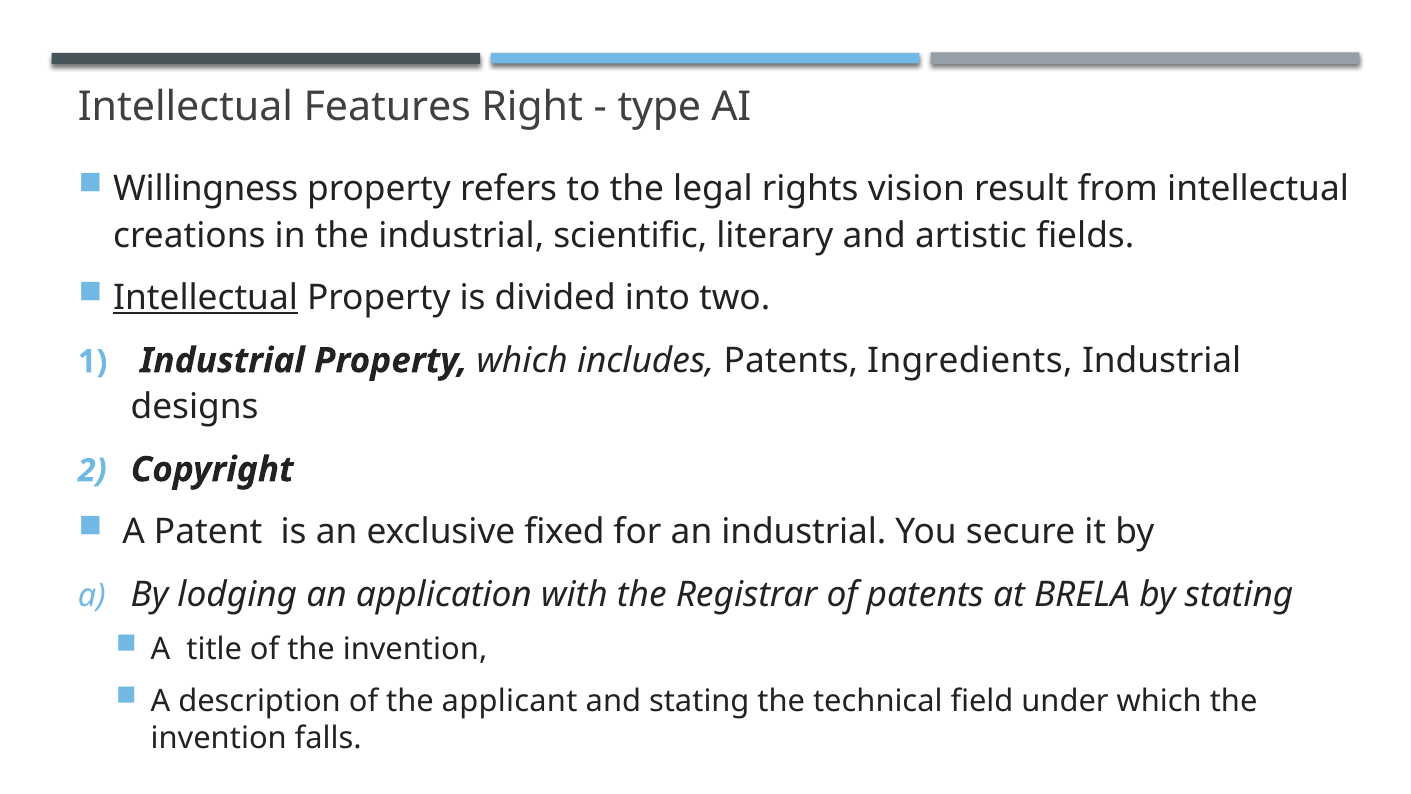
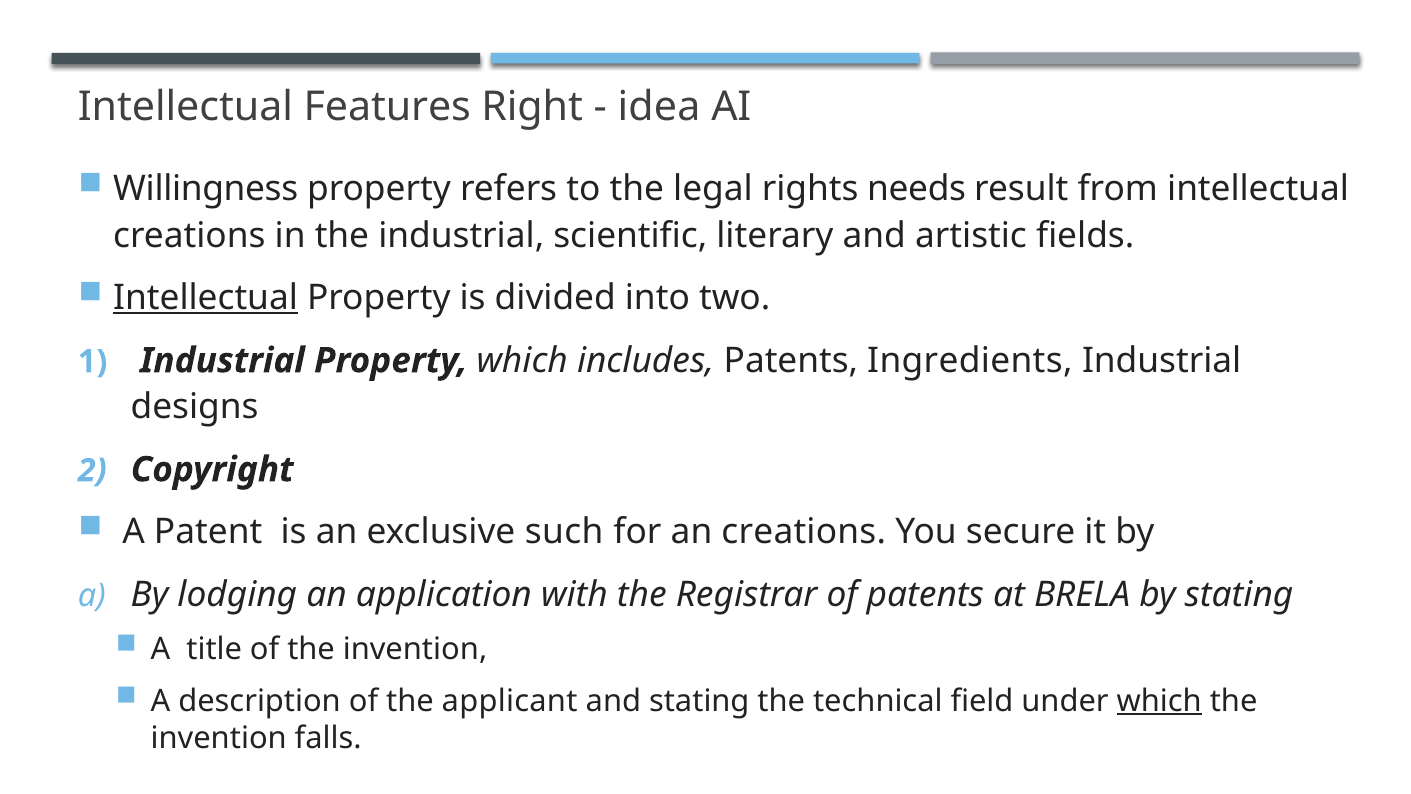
type: type -> idea (659, 107)
vision: vision -> needs (917, 189)
fixed: fixed -> such (564, 532)
an industrial: industrial -> creations (804, 532)
which underline: none -> present (1159, 701)
